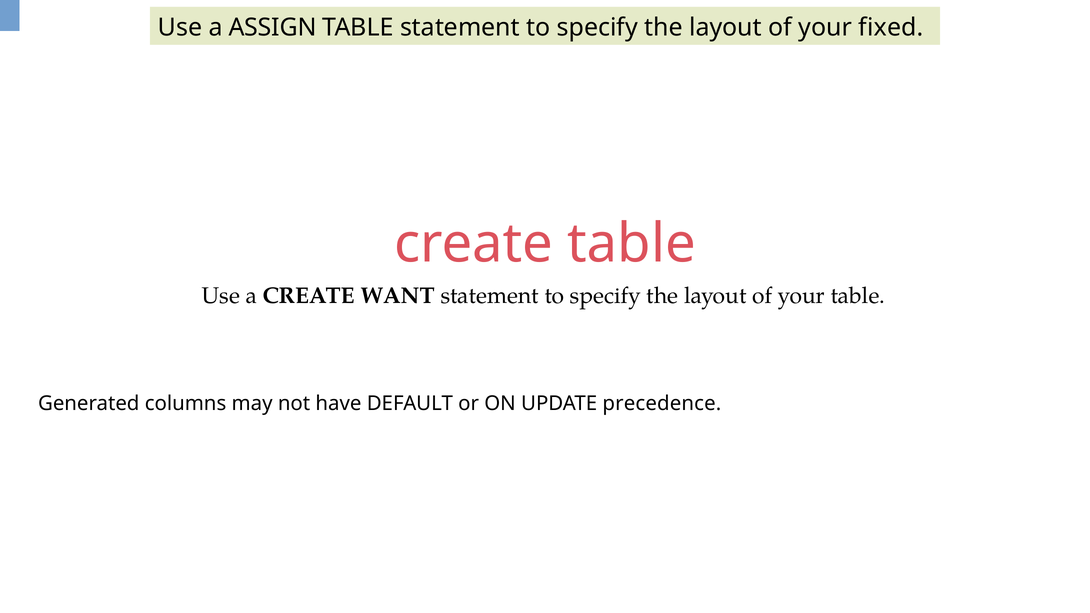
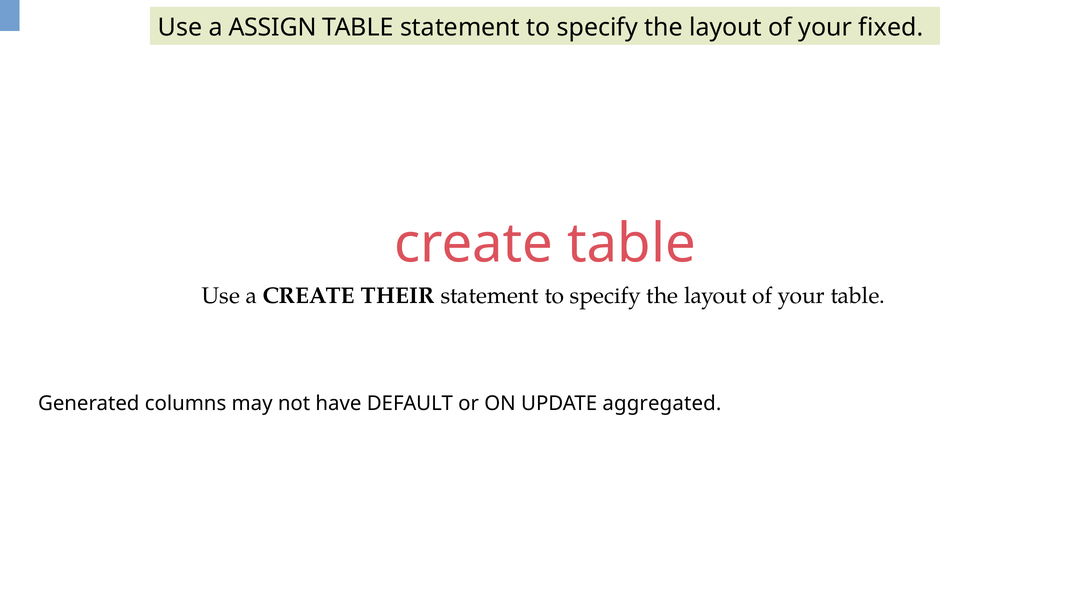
WANT: WANT -> THEIR (398, 296)
precedence: precedence -> aggregated (662, 403)
